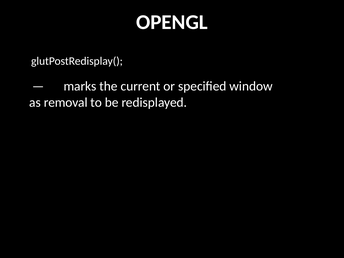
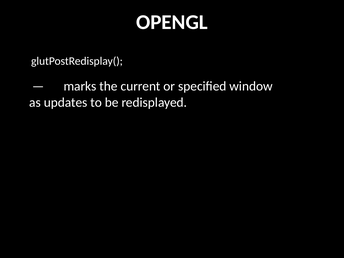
removal: removal -> updates (66, 102)
